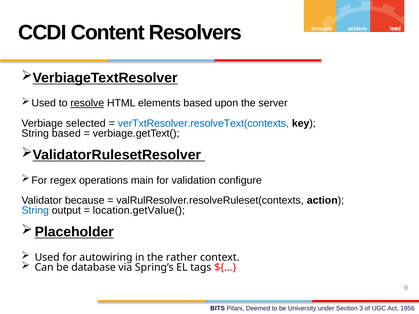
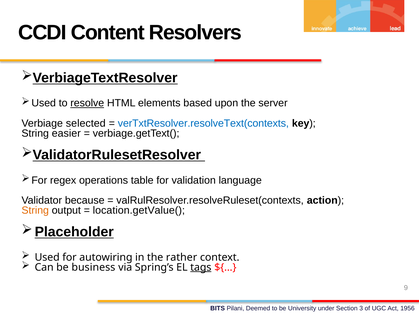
String based: based -> easier (66, 133)
main: main -> table (142, 180)
configure: configure -> language (240, 180)
String colour: blue -> orange (35, 211)
database: database -> business (93, 268)
tags underline: none -> present (201, 268)
